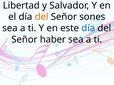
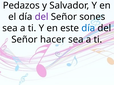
Libertad: Libertad -> Pedazos (21, 5)
del colour: orange -> purple (42, 17)
haber: haber -> hacer (53, 40)
